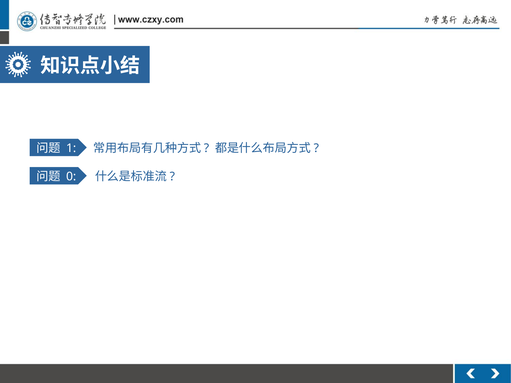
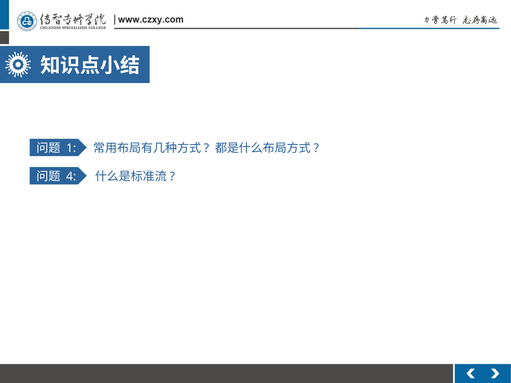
0: 0 -> 4 (71, 177)
